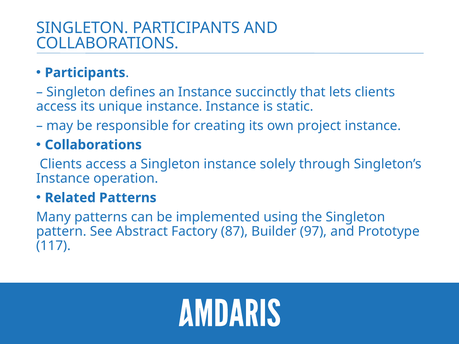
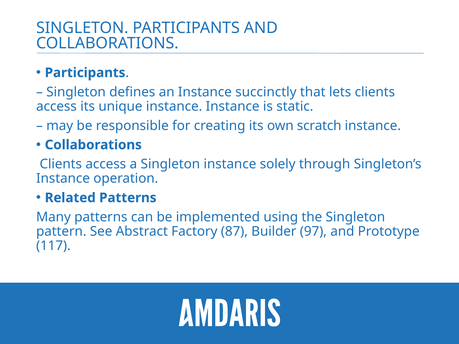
project: project -> scratch (319, 126)
